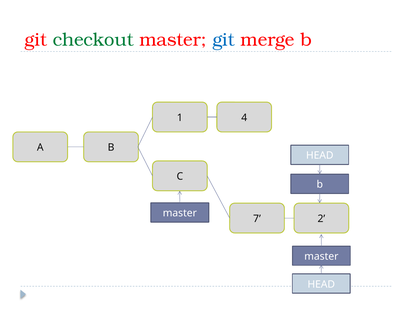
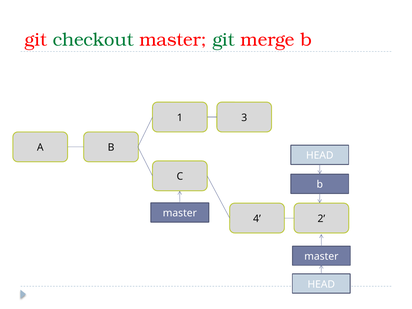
git colour: blue -> green (224, 40)
4: 4 -> 3 (244, 118)
7: 7 -> 4 (257, 219)
